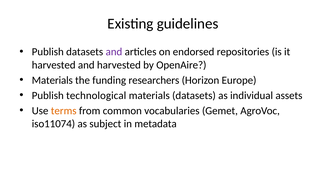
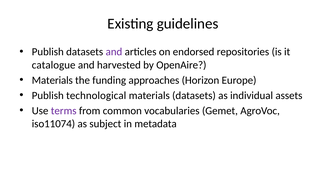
harvested: harvested -> catalogue (54, 65)
researchers: researchers -> approaches (154, 80)
terms colour: orange -> purple (64, 110)
